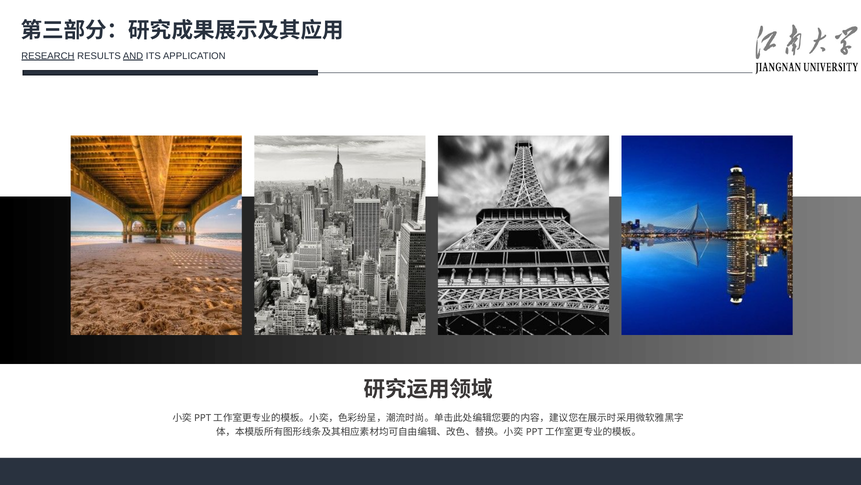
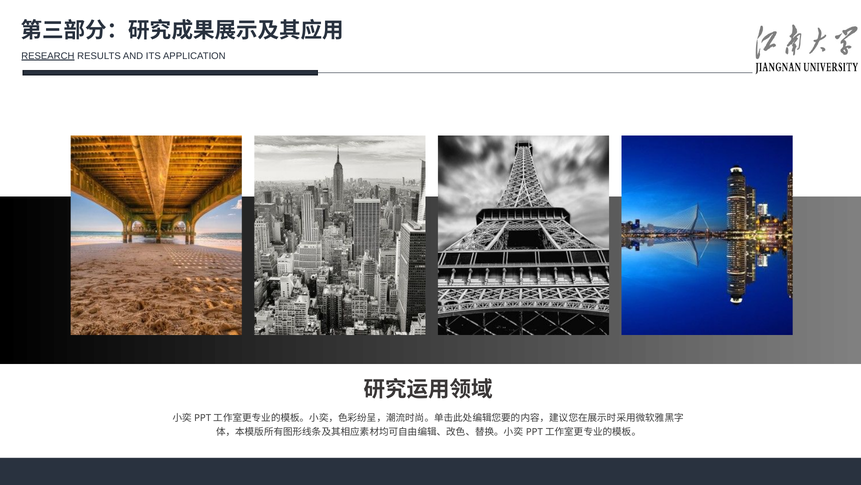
AND underline: present -> none (133, 56)
